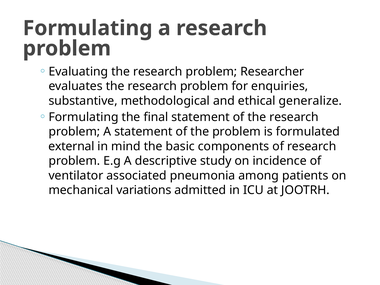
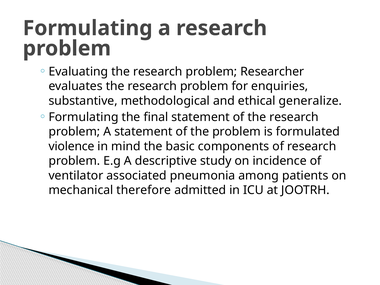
external: external -> violence (71, 146)
variations: variations -> therefore (144, 190)
